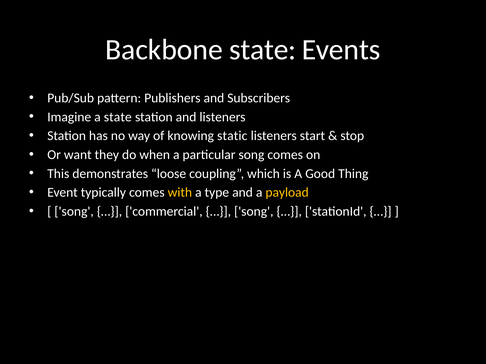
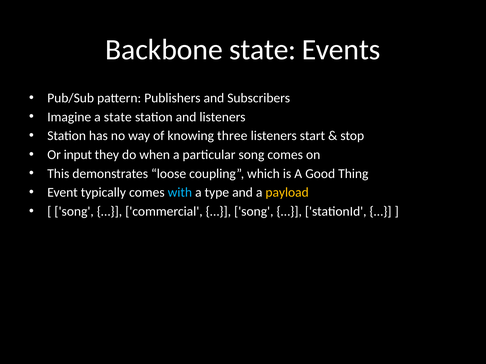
static: static -> three (232, 136)
want: want -> input (78, 155)
with colour: yellow -> light blue (180, 193)
